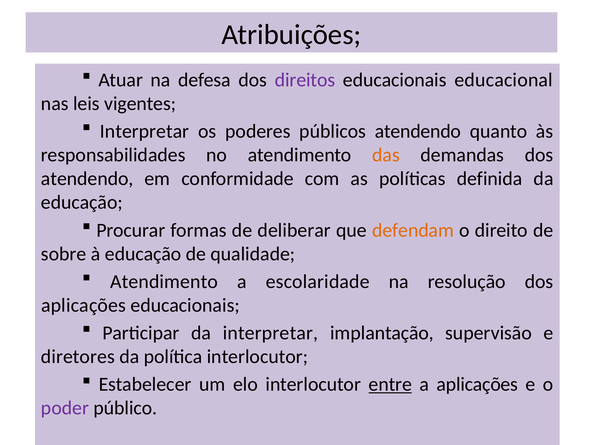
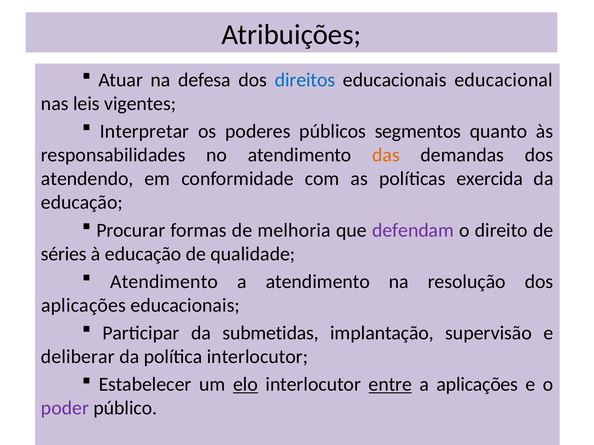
direitos colour: purple -> blue (305, 80)
públicos atendendo: atendendo -> segmentos (418, 131)
definida: definida -> exercida (490, 179)
deliberar: deliberar -> melhoria (294, 230)
defendam colour: orange -> purple (413, 230)
sobre: sobre -> séries (64, 254)
a escolaridade: escolaridade -> atendimento (318, 282)
da interpretar: interpretar -> submetidas (271, 333)
diretores: diretores -> deliberar (78, 357)
elo underline: none -> present (246, 385)
